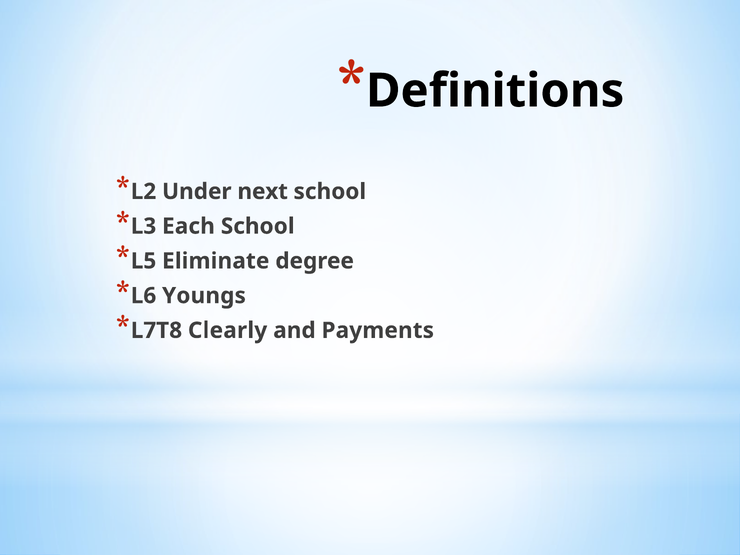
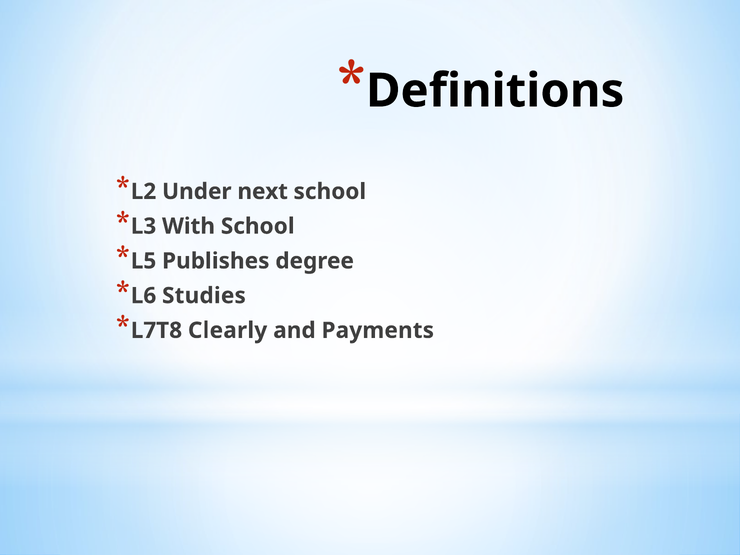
Each: Each -> With (189, 226)
Eliminate: Eliminate -> Publishes (216, 261)
Youngs: Youngs -> Studies (204, 296)
